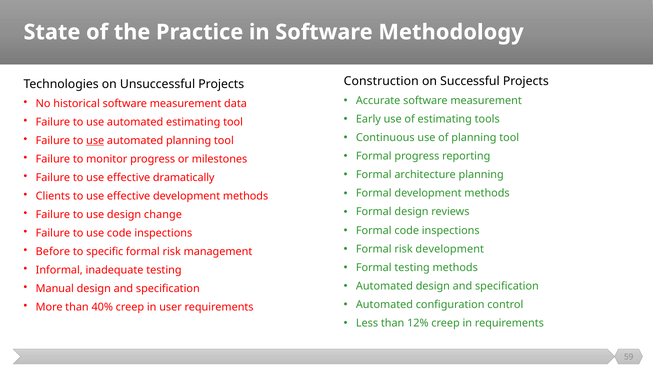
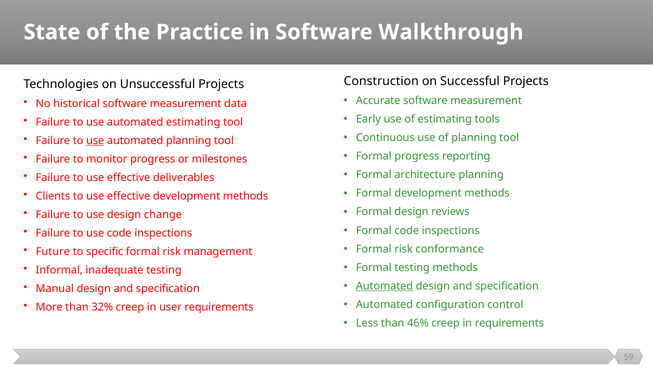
Methodology: Methodology -> Walkthrough (451, 32)
dramatically: dramatically -> deliverables (184, 178)
risk development: development -> conformance (450, 249)
Before: Before -> Future (53, 252)
Automated underline: none -> present (384, 286)
40%: 40% -> 32% (102, 308)
12%: 12% -> 46% (418, 323)
